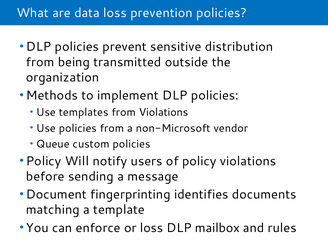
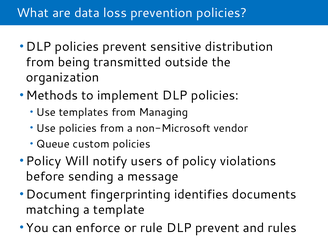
from Violations: Violations -> Managing (164, 112)
or loss: loss -> rule (151, 228)
DLP mailbox: mailbox -> prevent (217, 228)
